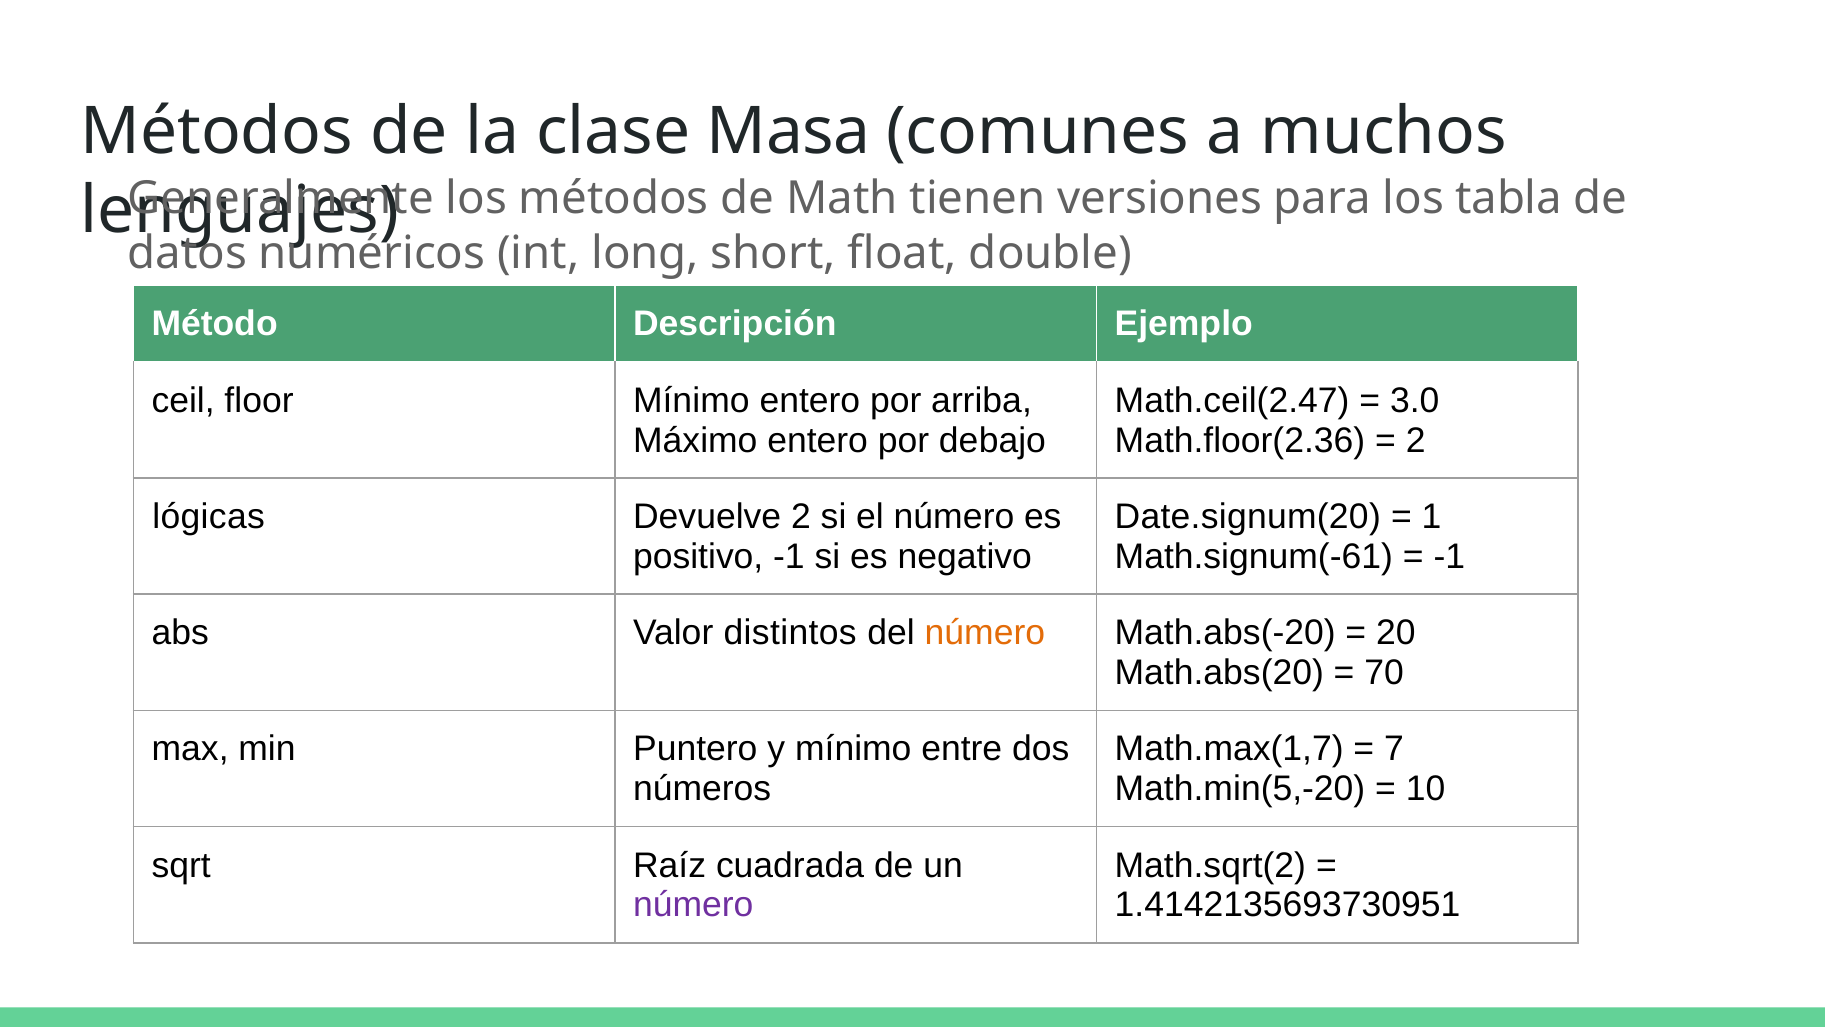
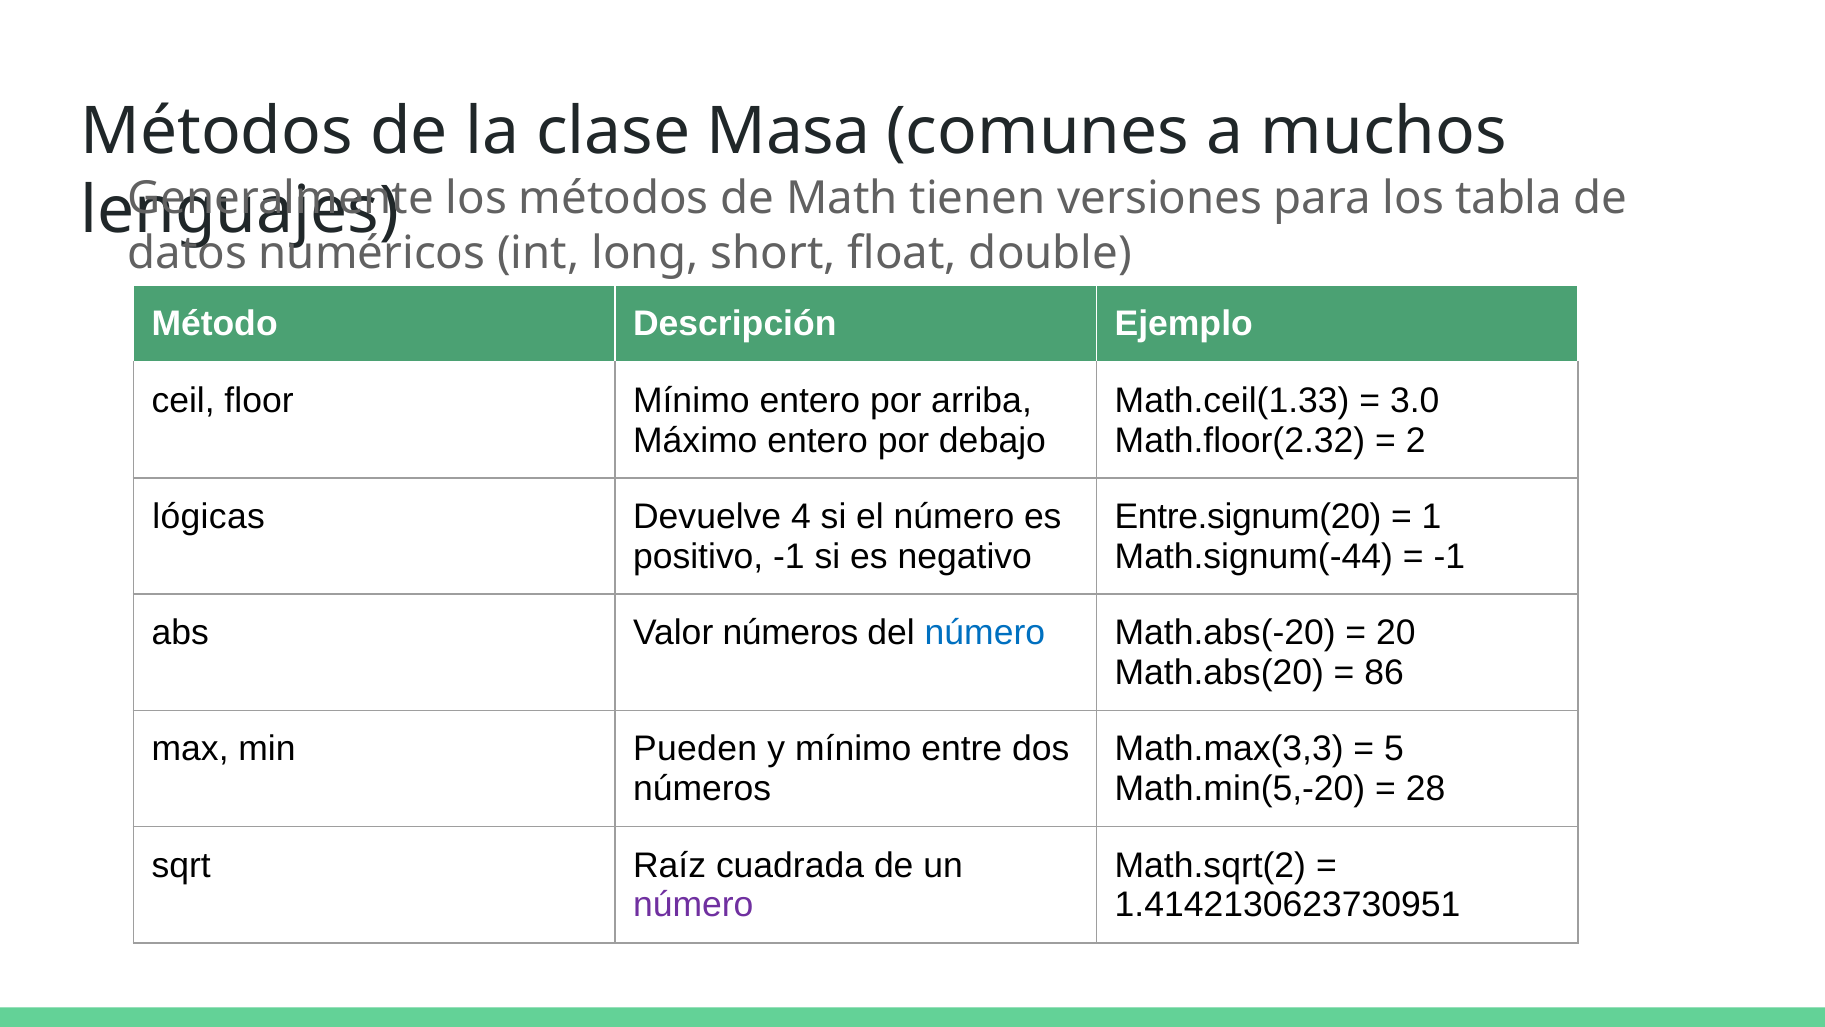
Math.ceil(2.47: Math.ceil(2.47 -> Math.ceil(1.33 (1232, 400)
Math.floor(2.36: Math.floor(2.36 -> Math.floor(2.32 (1240, 440)
Devuelve 2: 2 -> 4 (801, 516)
Date.signum(20: Date.signum(20 -> Entre.signum(20 (1248, 516)
Math.signum(-61: Math.signum(-61 -> Math.signum(-44 (1254, 556)
Valor distintos: distintos -> números (790, 633)
número colour: orange -> blue (985, 633)
70: 70 -> 86 (1384, 673)
Puntero: Puntero -> Pueden (695, 749)
Math.max(1,7: Math.max(1,7 -> Math.max(3,3 (1229, 749)
7: 7 -> 5 (1394, 749)
10: 10 -> 28 (1426, 789)
1.4142135693730951: 1.4142135693730951 -> 1.4142130623730951 (1288, 905)
